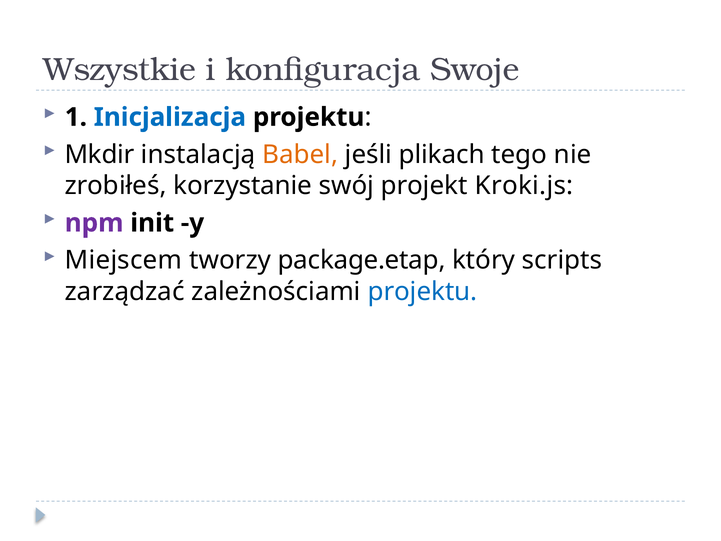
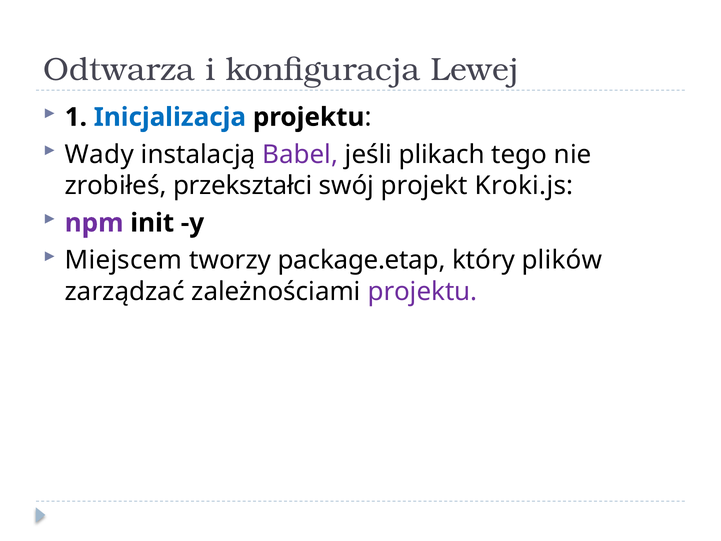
Wszystkie: Wszystkie -> Odtwarza (119, 70)
Swoje: Swoje -> Lewej (475, 70)
Mkdir: Mkdir -> Wady (99, 154)
Babel colour: orange -> purple (300, 154)
korzystanie: korzystanie -> przekształci (243, 186)
scripts: scripts -> plików (562, 260)
projektu colour: blue -> purple (422, 291)
